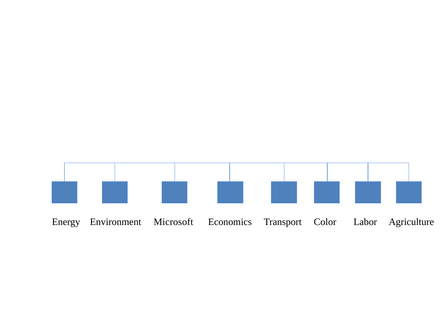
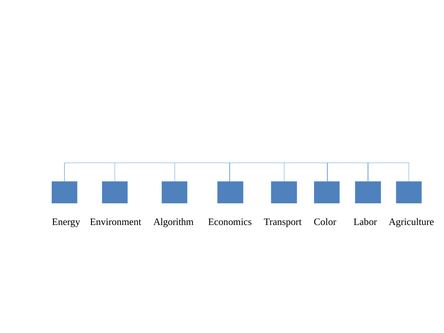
Microsoft: Microsoft -> Algorithm (174, 222)
